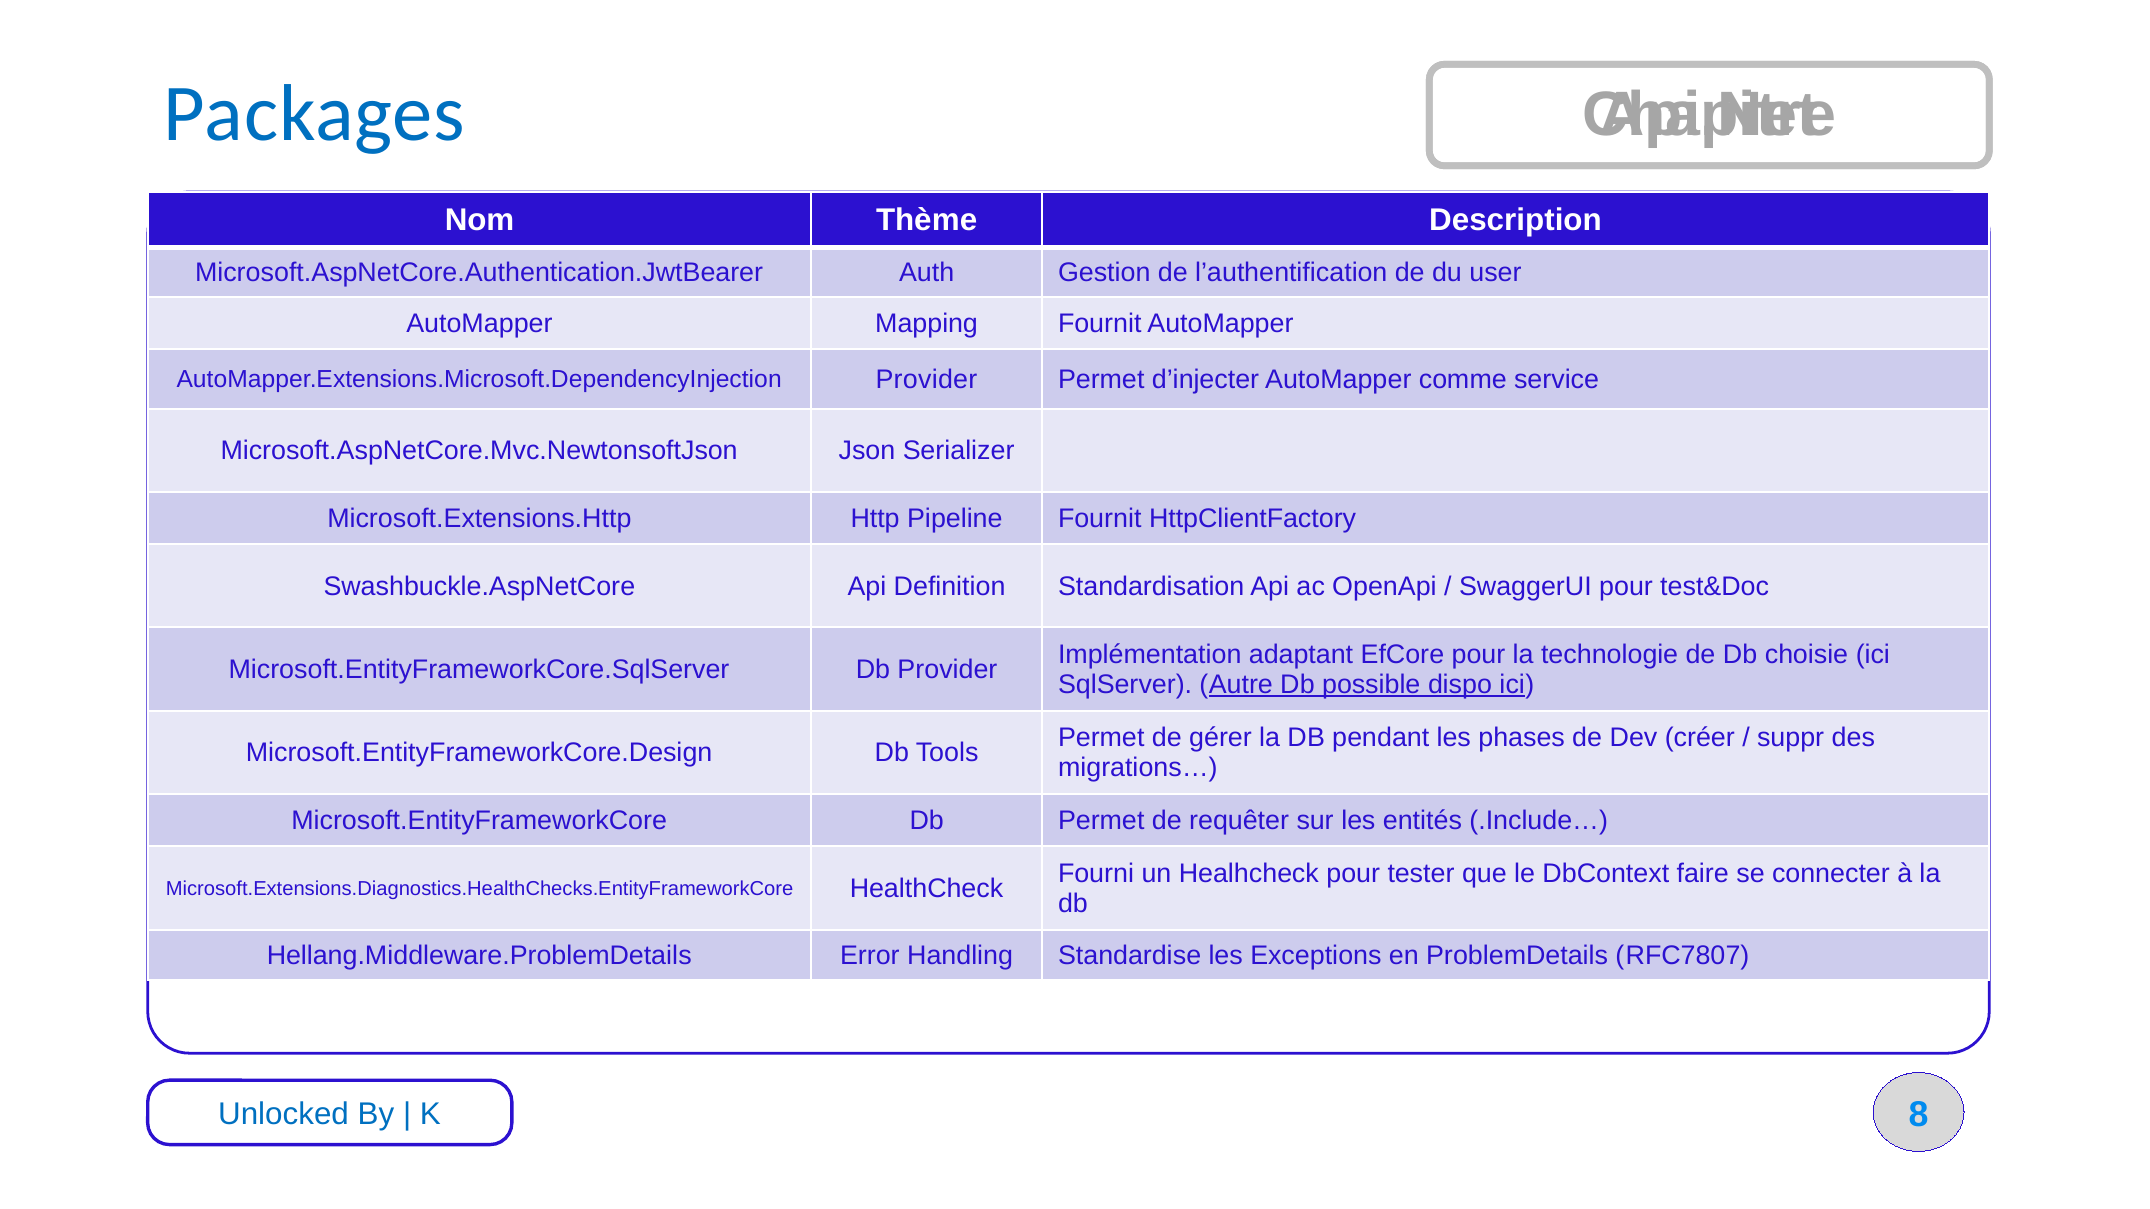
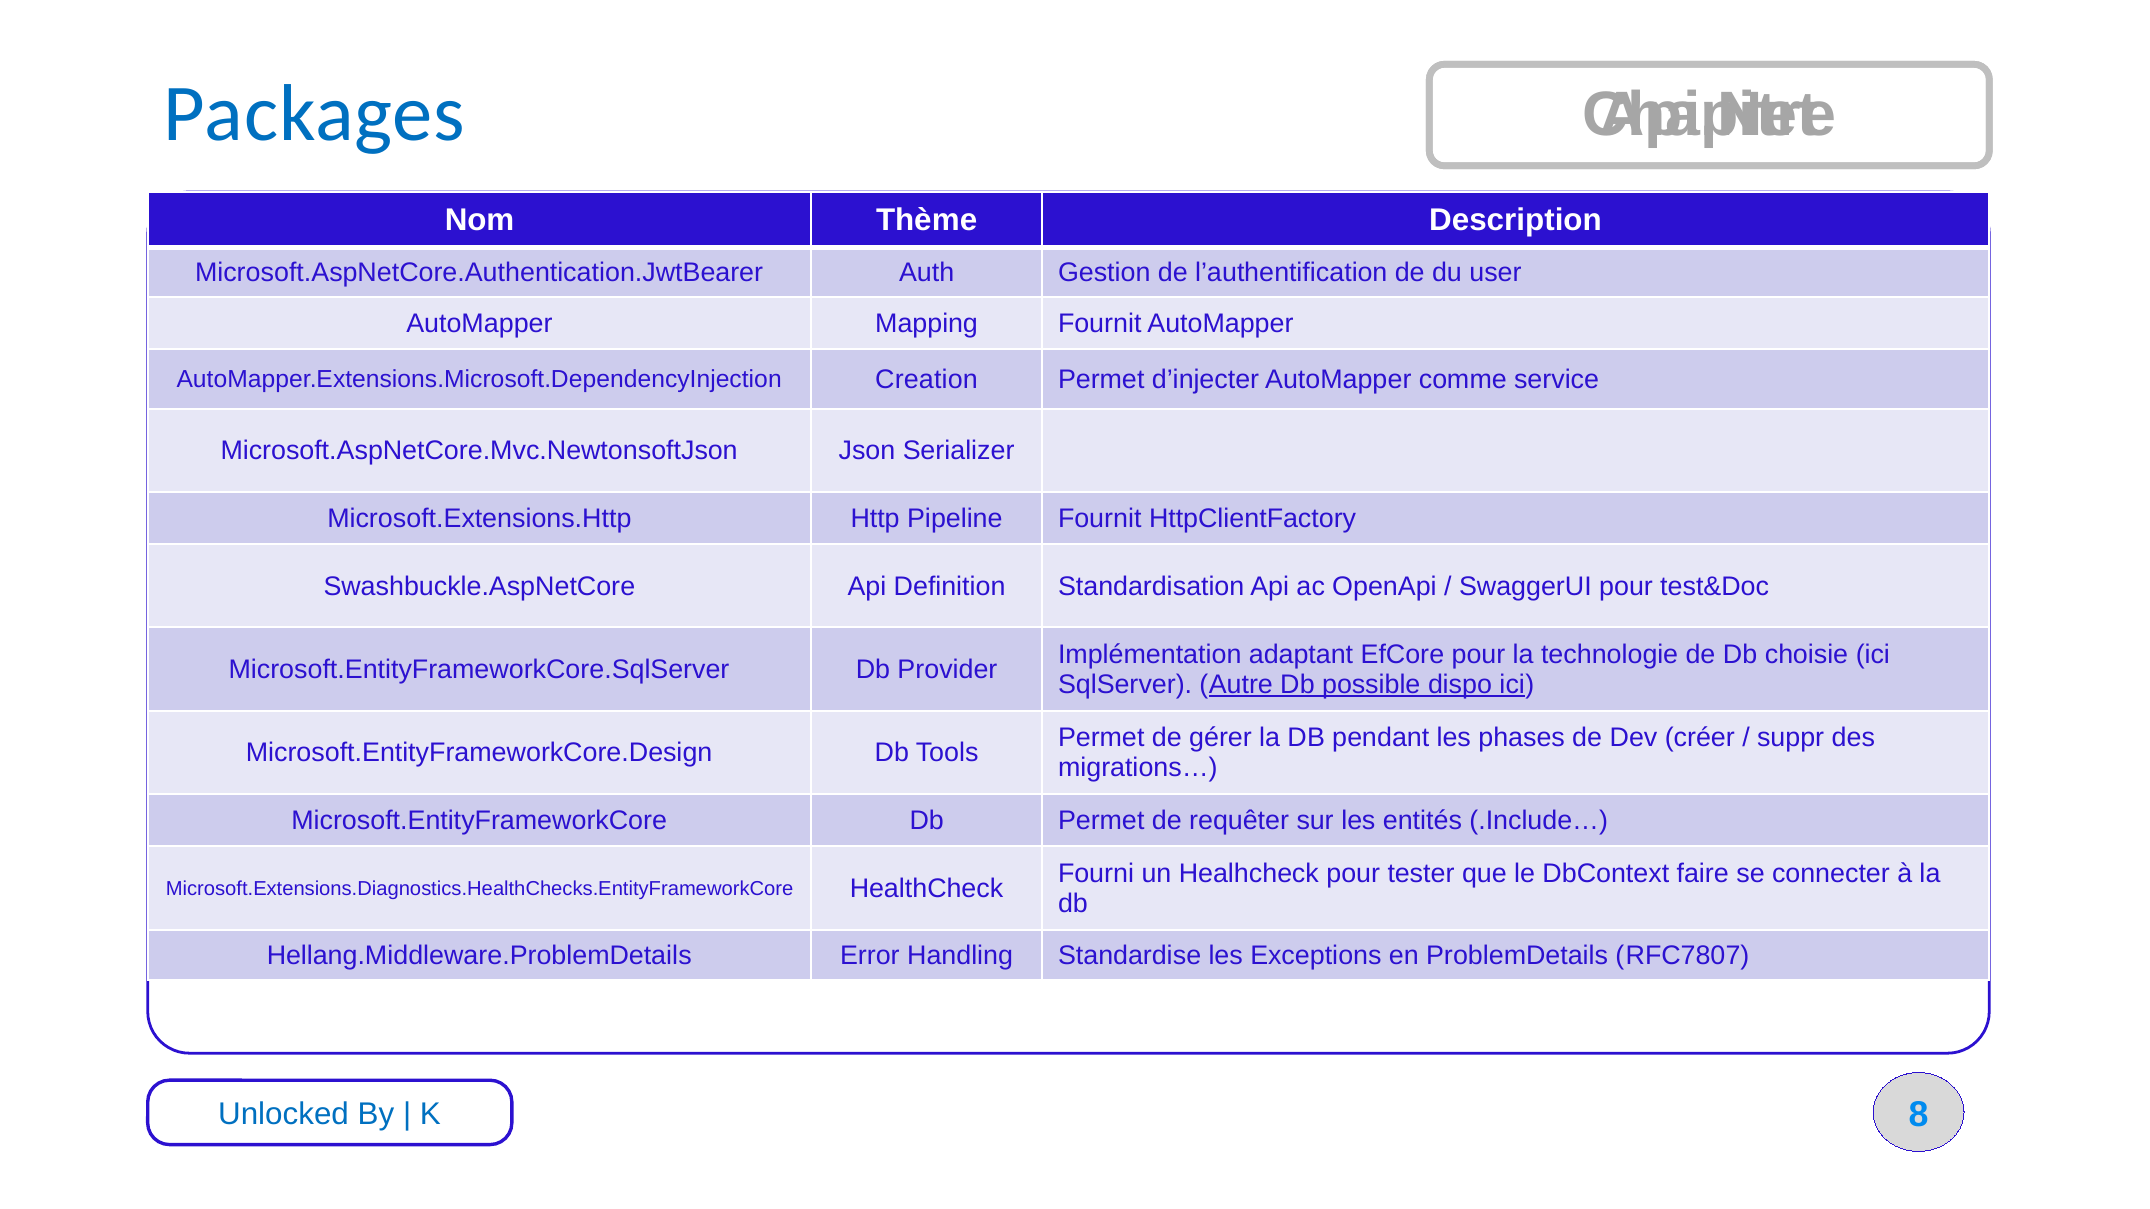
Provider: Provider -> Creation (927, 380)
